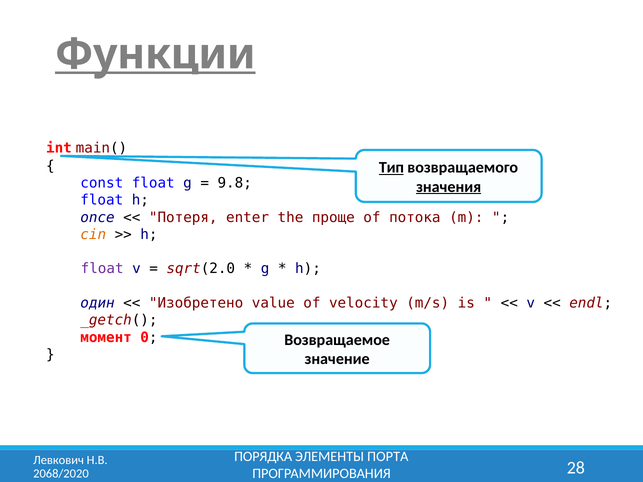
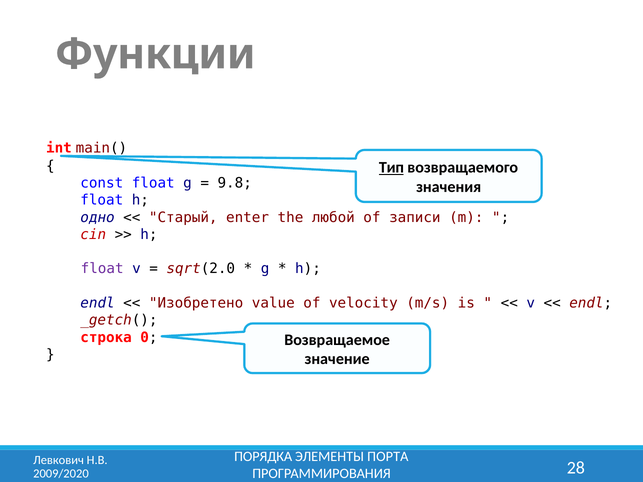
Функции underline: present -> none (155, 54)
значения underline: present -> none (449, 187)
once: once -> одно (98, 218)
Потеря: Потеря -> Старый (183, 218)
проще: проще -> любой (333, 218)
потока: потока -> записи (415, 218)
cin colour: orange -> red (93, 235)
один: один -> endl (98, 303)
момент: момент -> строка (106, 337)
2068/2020: 2068/2020 -> 2009/2020 (61, 474)
